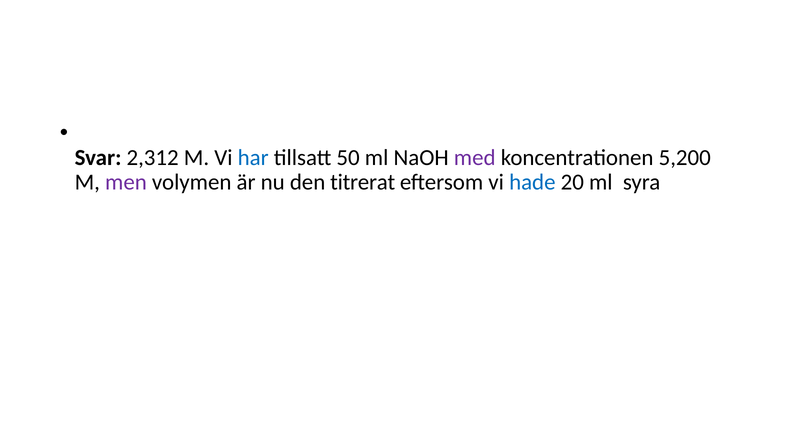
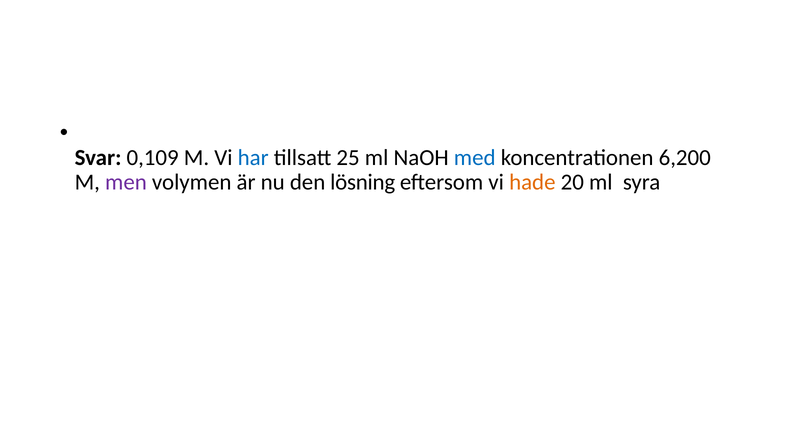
2,312: 2,312 -> 0,109 (153, 158)
50: 50 -> 25 (348, 158)
med colour: purple -> blue (475, 158)
5,200: 5,200 -> 6,200 (685, 158)
titrerat: titrerat -> lösning (363, 182)
hade colour: blue -> orange (532, 182)
